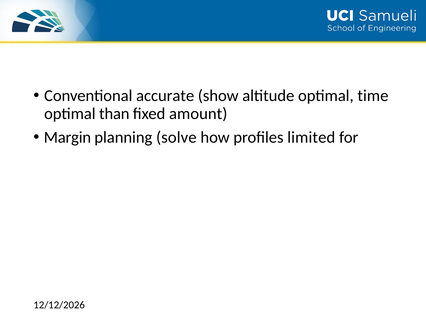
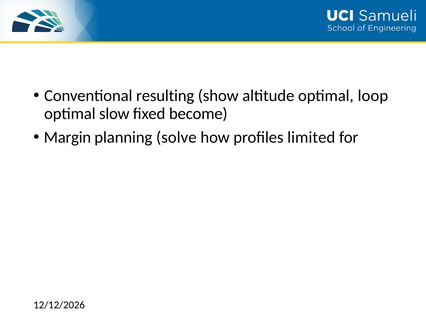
accurate: accurate -> resulting (165, 96)
time: time -> loop (373, 96)
than: than -> slow (114, 114)
amount: amount -> become (198, 114)
